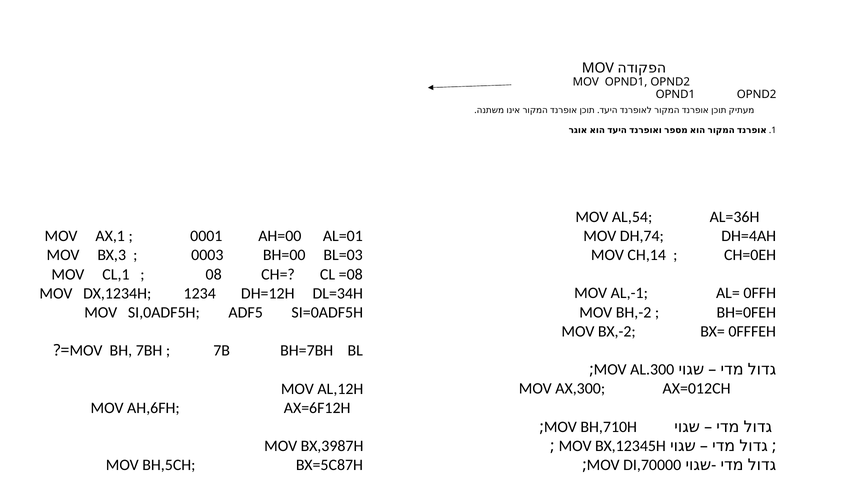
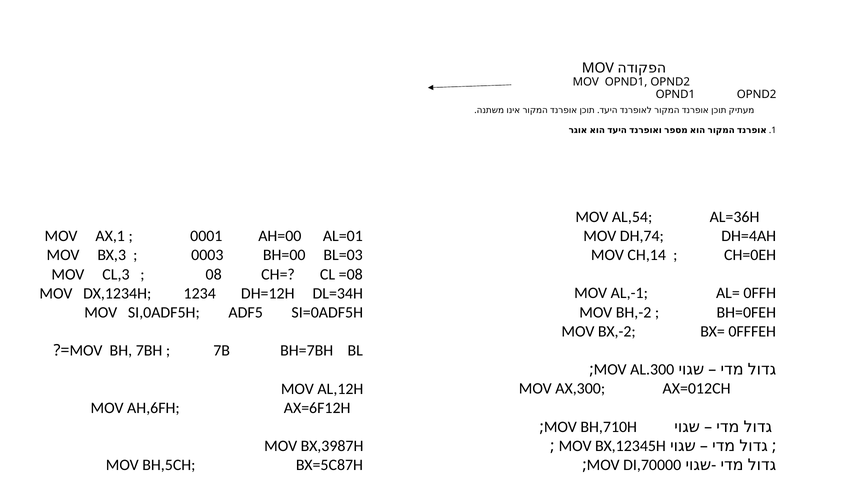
CL,1: CL,1 -> CL,3 (116, 275)
